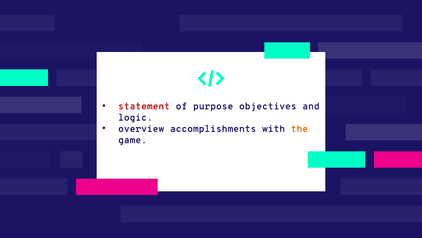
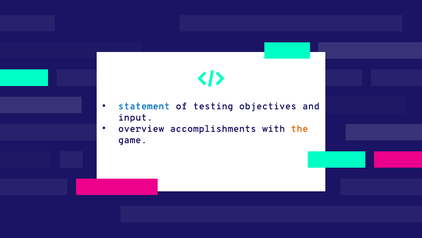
statement colour: red -> blue (144, 106)
purpose: purpose -> testing (213, 106)
logic: logic -> input (135, 117)
